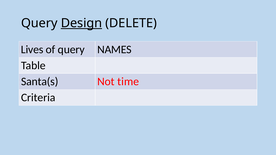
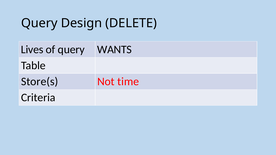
Design underline: present -> none (81, 23)
NAMES: NAMES -> WANTS (114, 50)
Santa(s: Santa(s -> Store(s (40, 82)
